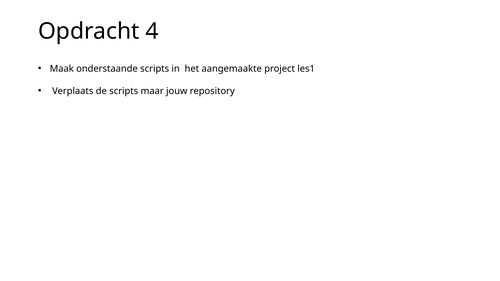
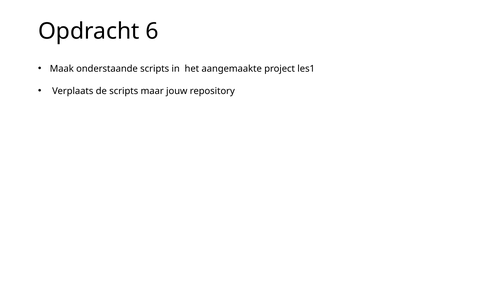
4: 4 -> 6 (152, 31)
